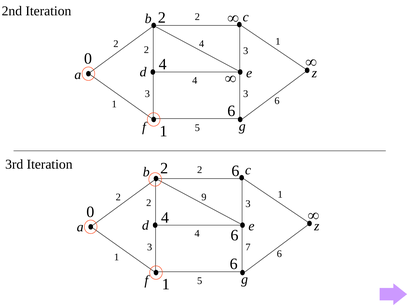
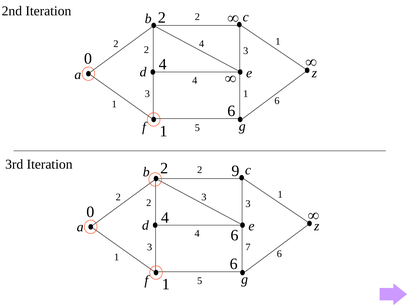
3 3: 3 -> 1 (246, 94)
2 6: 6 -> 9 (235, 171)
2 9: 9 -> 3 (204, 197)
